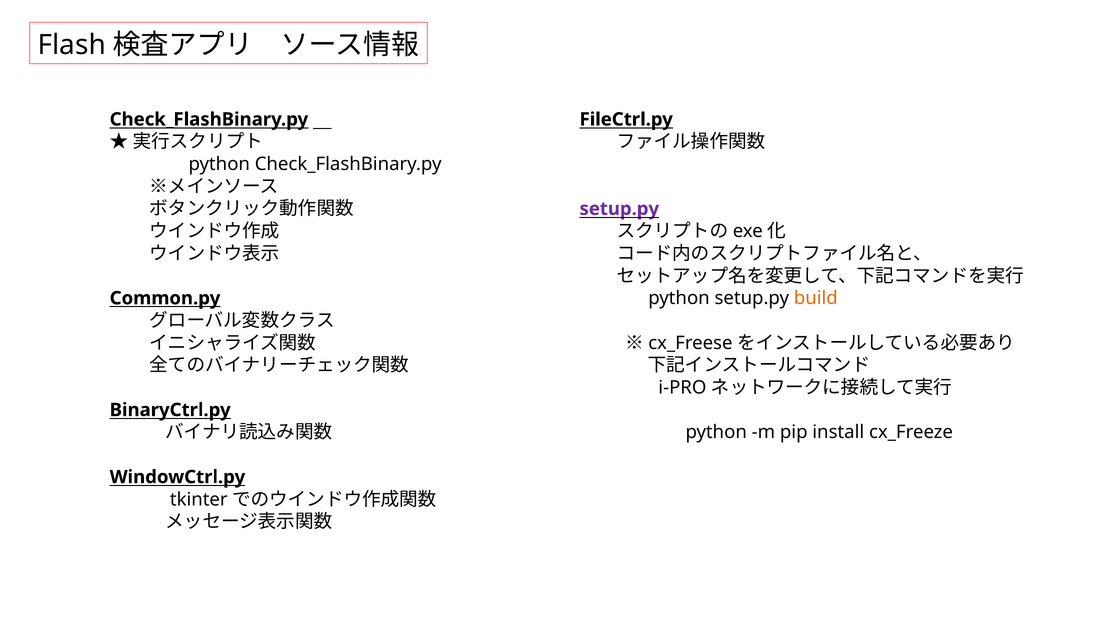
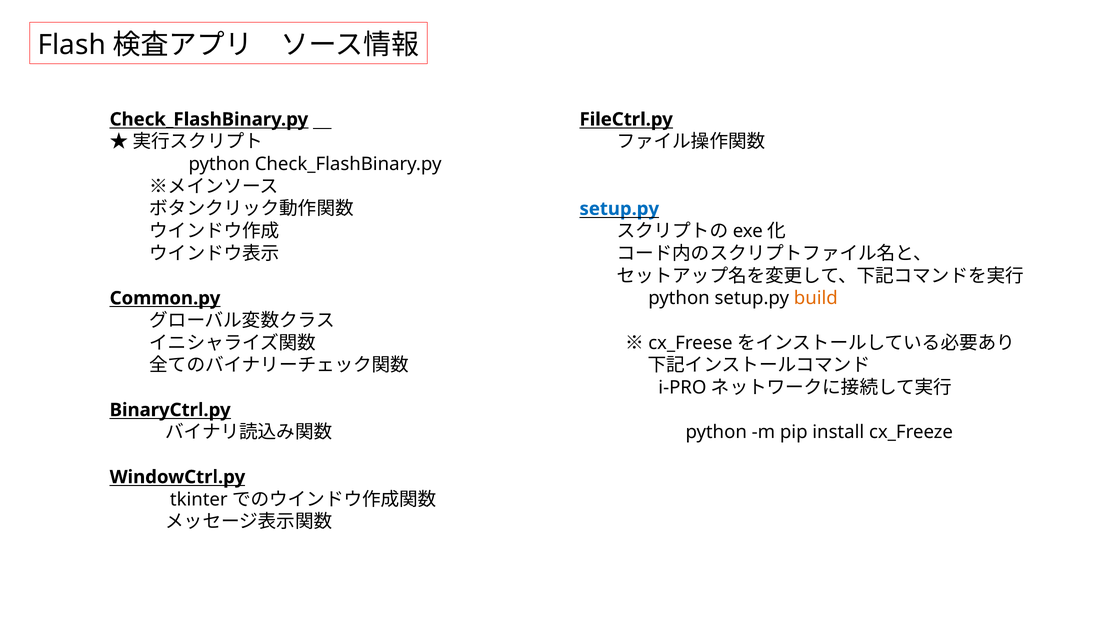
setup.py colour: purple -> blue (619, 209)
